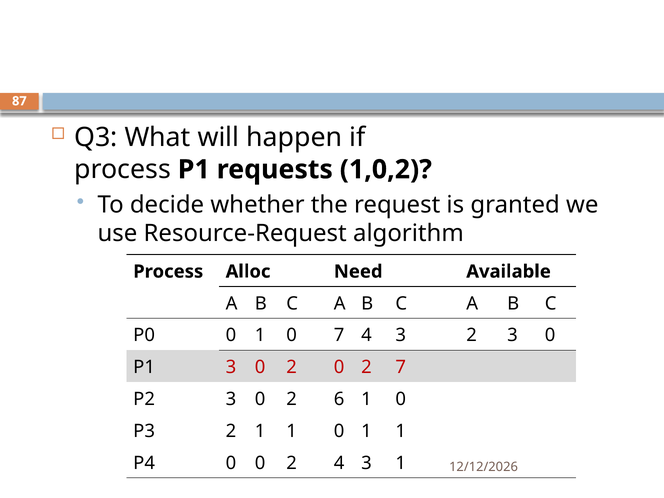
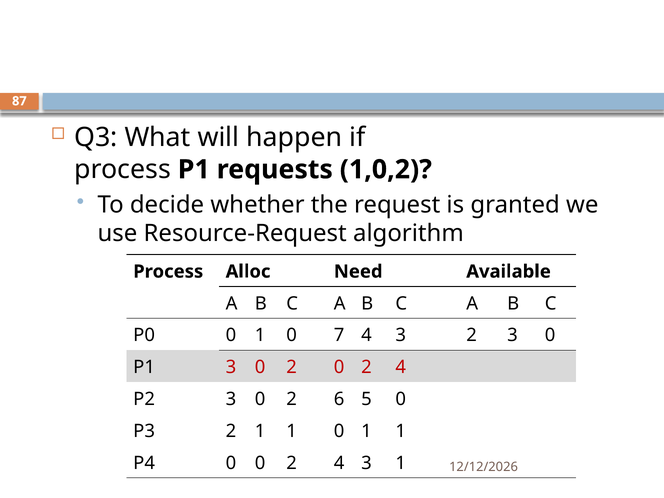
2 0 2 7: 7 -> 4 (401, 367)
6 1: 1 -> 5 (367, 399)
